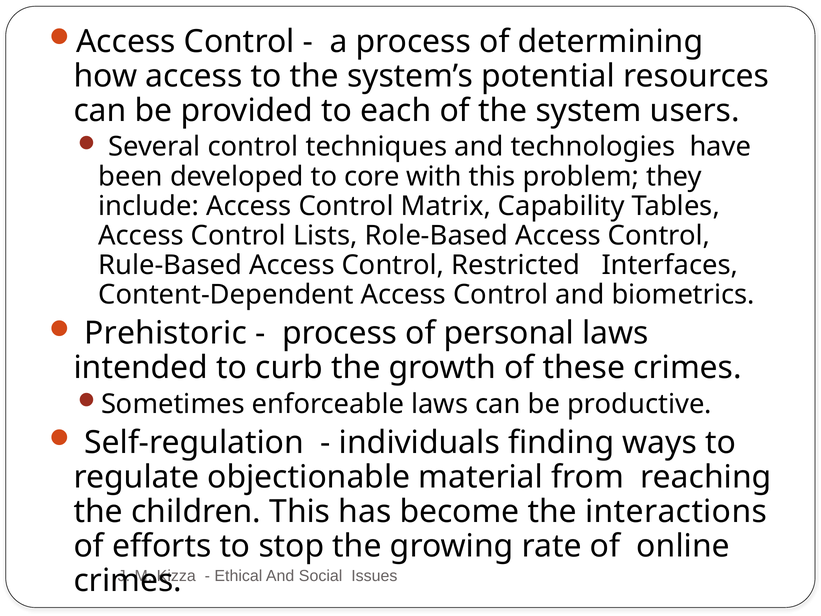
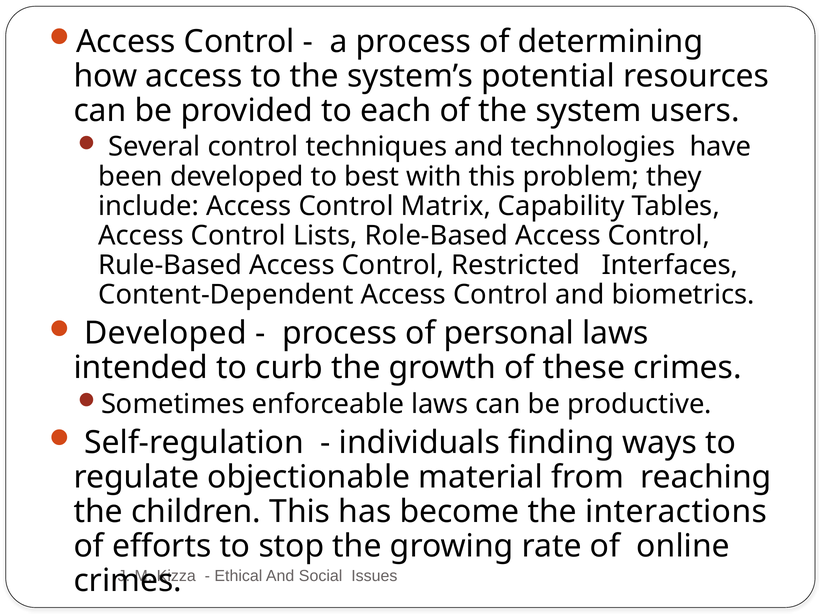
core: core -> best (372, 176)
Prehistoric: Prehistoric -> Developed (166, 333)
